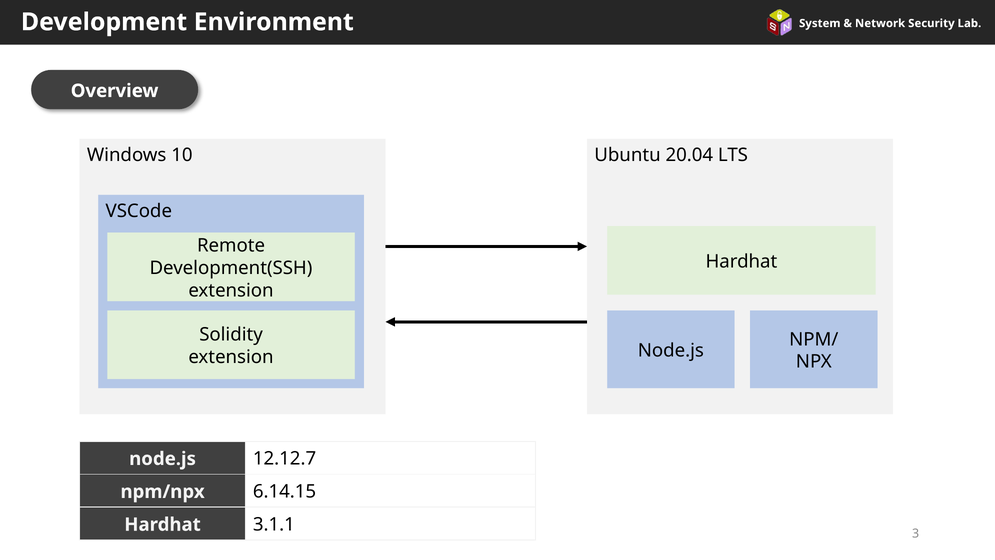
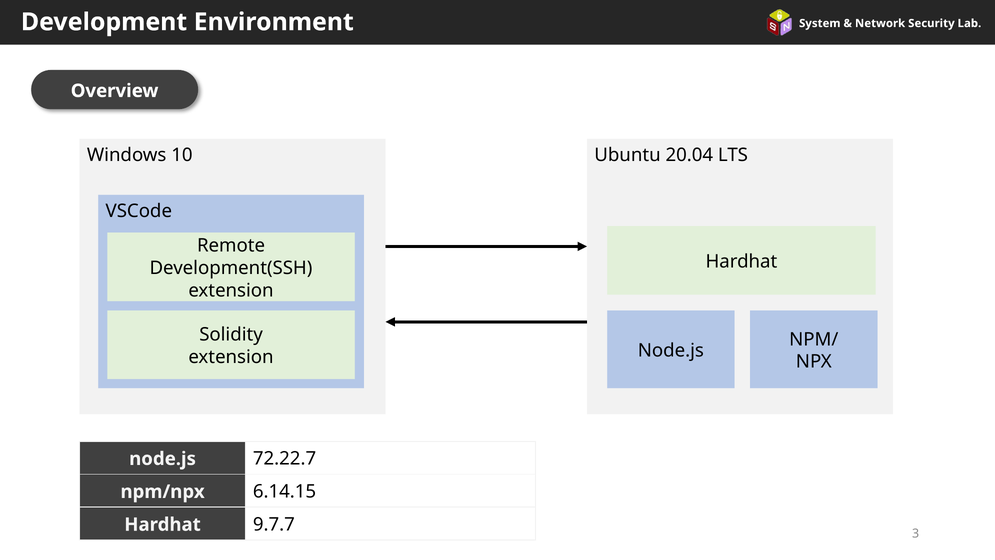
12.12.7: 12.12.7 -> 72.22.7 (285, 459)
3.1.1: 3.1.1 -> 9.7.7 (274, 524)
